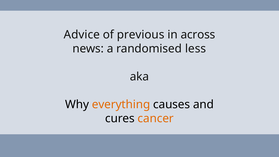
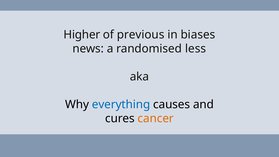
Advice: Advice -> Higher (82, 35)
across: across -> biases (198, 35)
everything colour: orange -> blue (121, 104)
